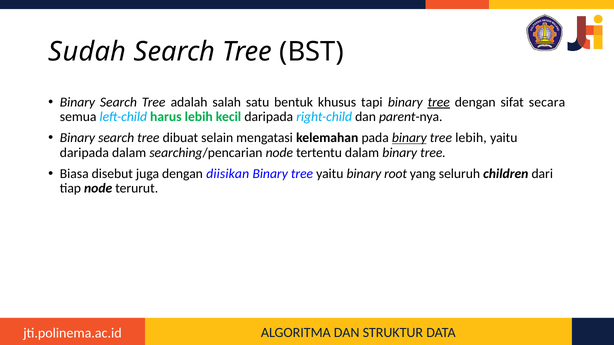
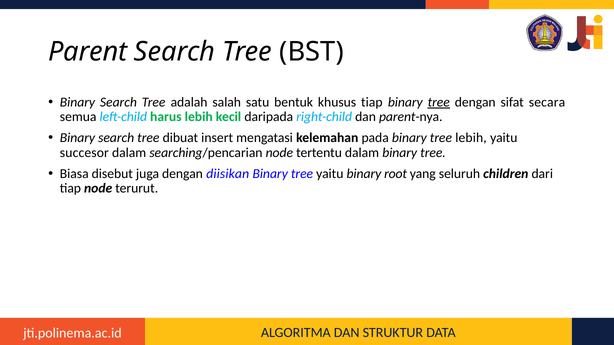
Sudah: Sudah -> Parent (88, 52)
khusus tapi: tapi -> tiap (372, 102)
selain: selain -> insert (217, 138)
binary underline: present -> none (409, 138)
daripada: daripada -> succesor (84, 153)
